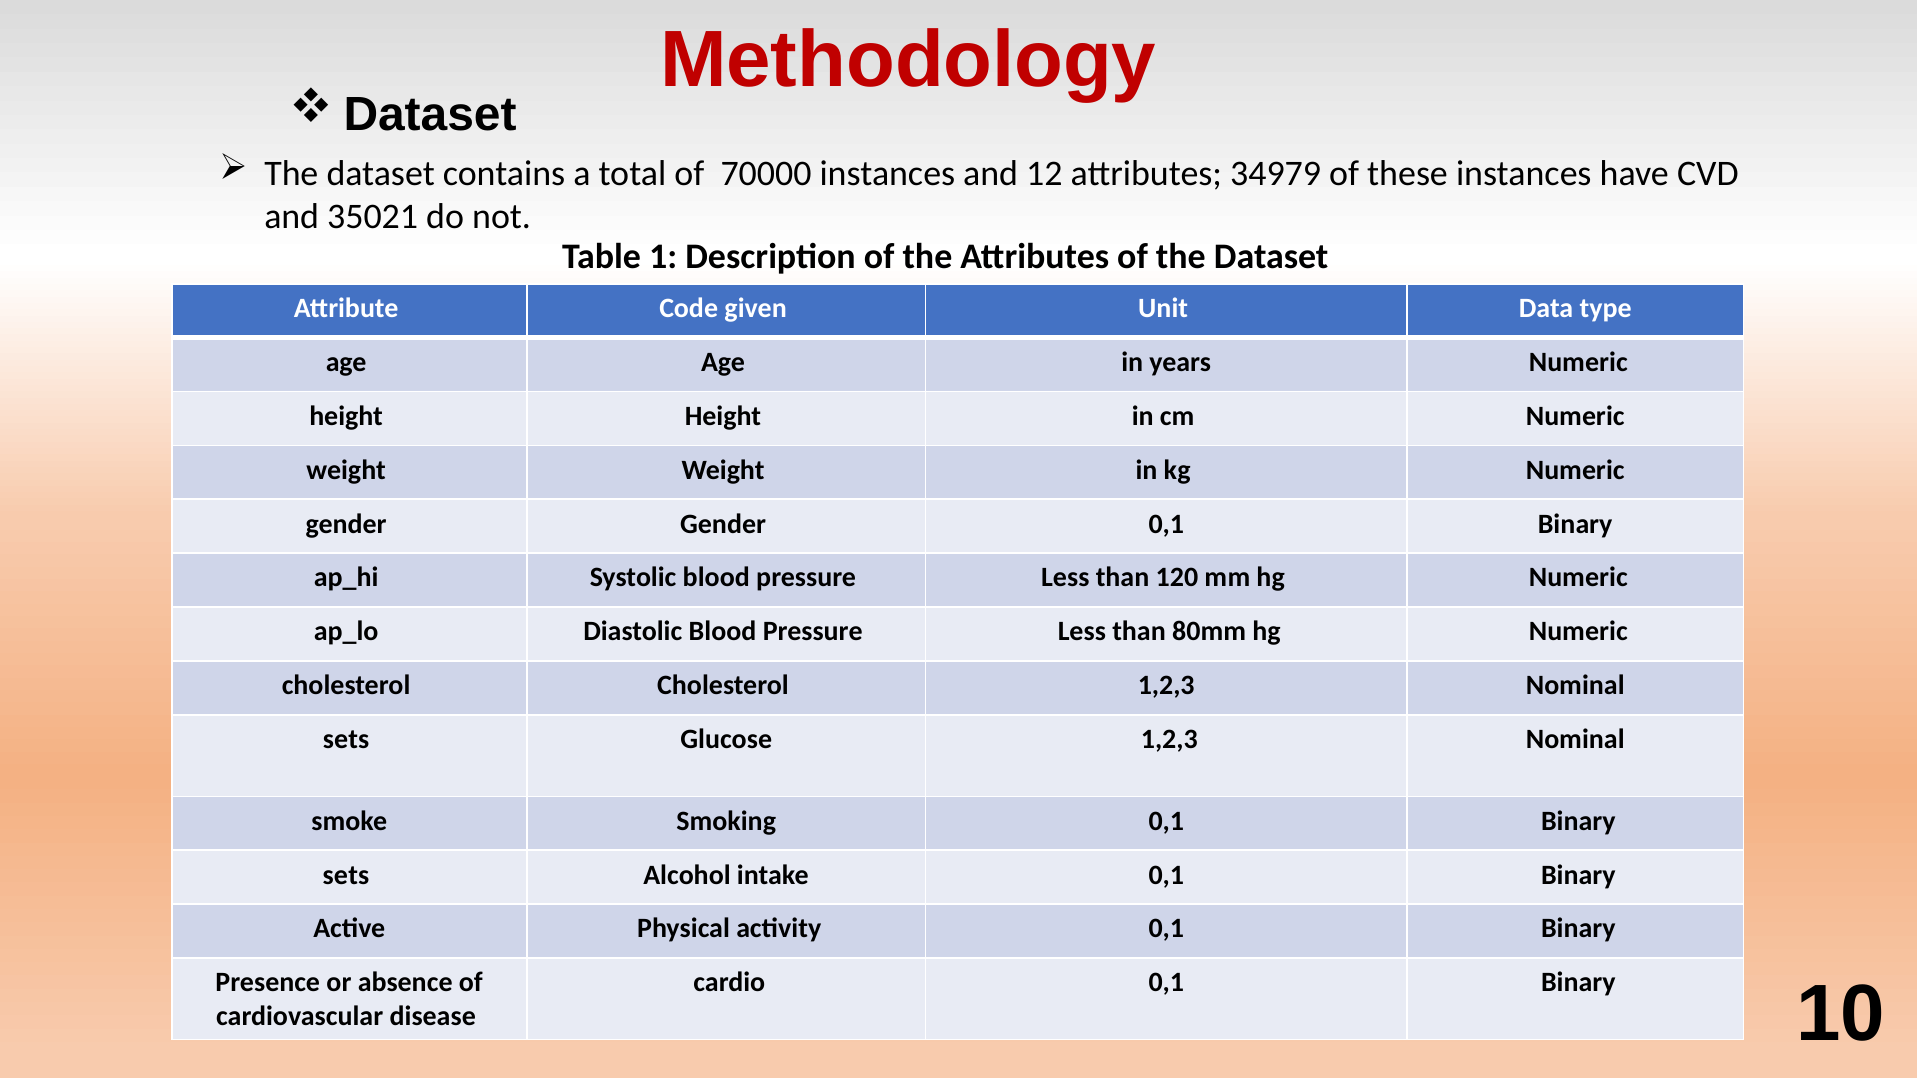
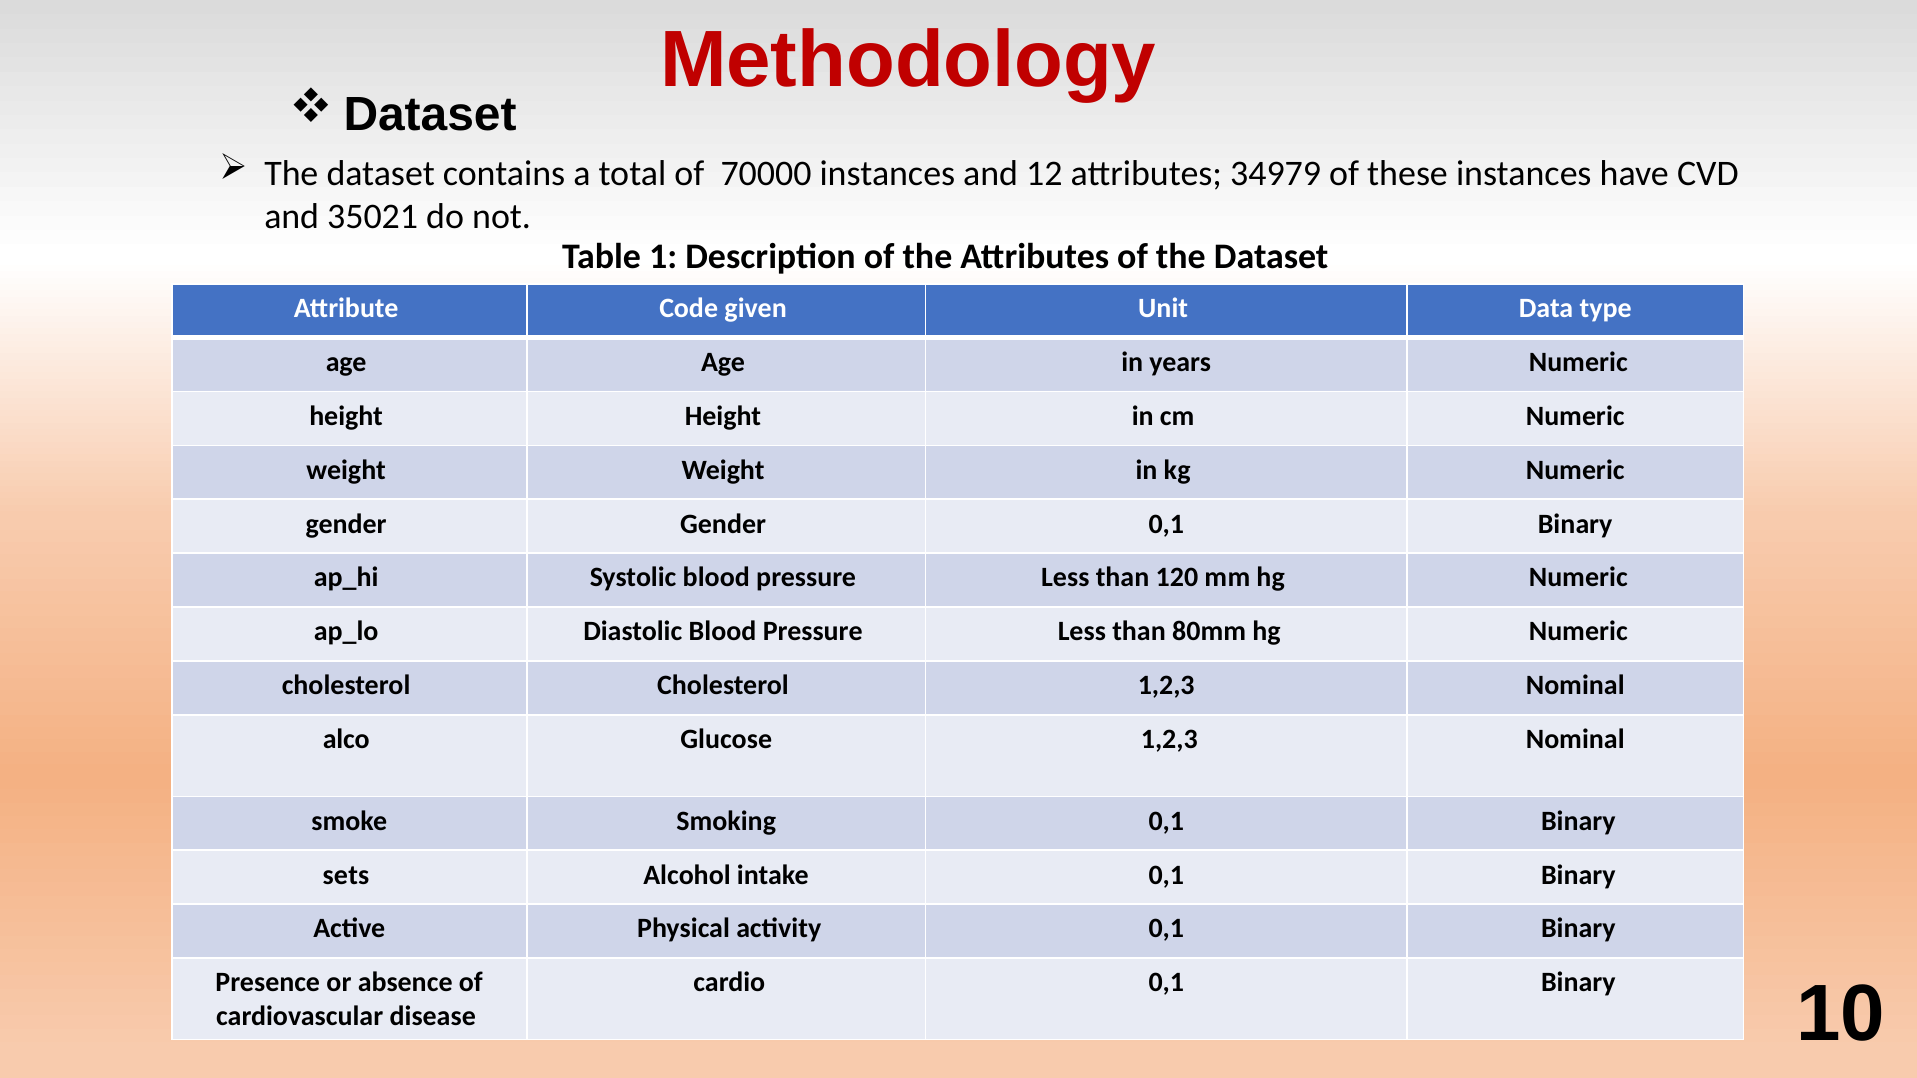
sets: sets -> alco (346, 740)
